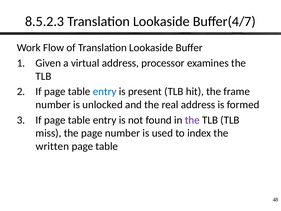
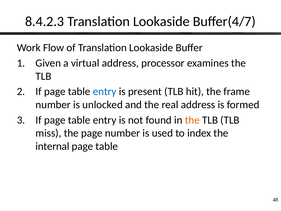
8.5.2.3: 8.5.2.3 -> 8.4.2.3 (45, 21)
the colour: purple -> orange (192, 120)
written: written -> internal (52, 146)
